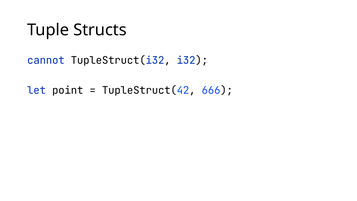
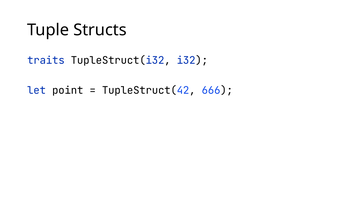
cannot: cannot -> traits (46, 60)
